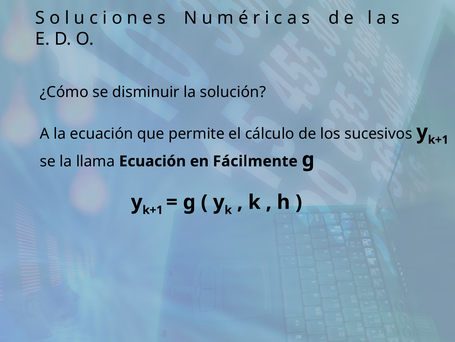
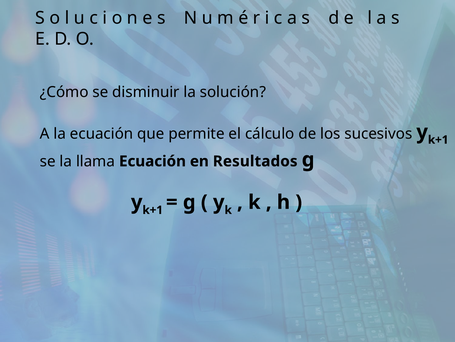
Fácilmente: Fácilmente -> Resultados (255, 161)
